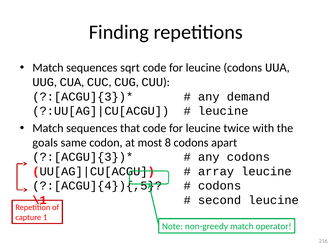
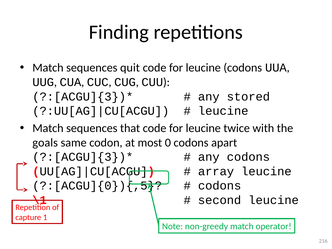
sqrt: sqrt -> quit (130, 68)
demand: demand -> stored (248, 97)
8: 8 -> 0 (168, 143)
?:[ACGU]{4}){,5: ?:[ACGU]{4}){,5 -> ?:[ACGU]{0}){,5 (97, 186)
